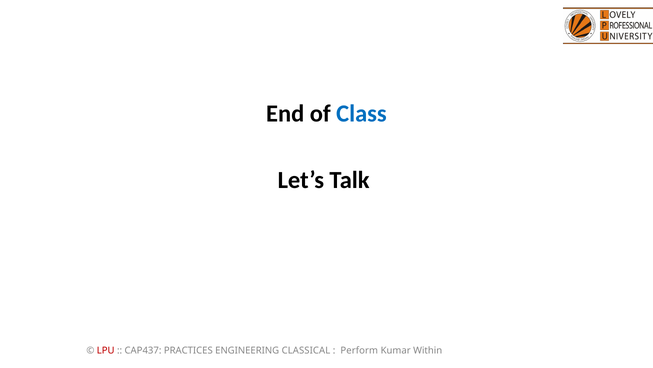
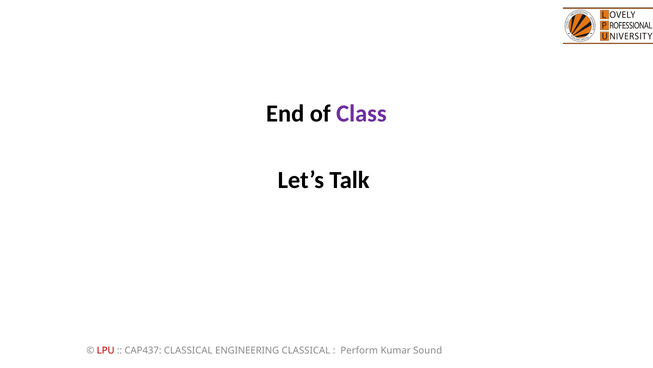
Class colour: blue -> purple (361, 113)
CAP437 PRACTICES: PRACTICES -> CLASSICAL (188, 350)
Within: Within -> Sound (428, 350)
